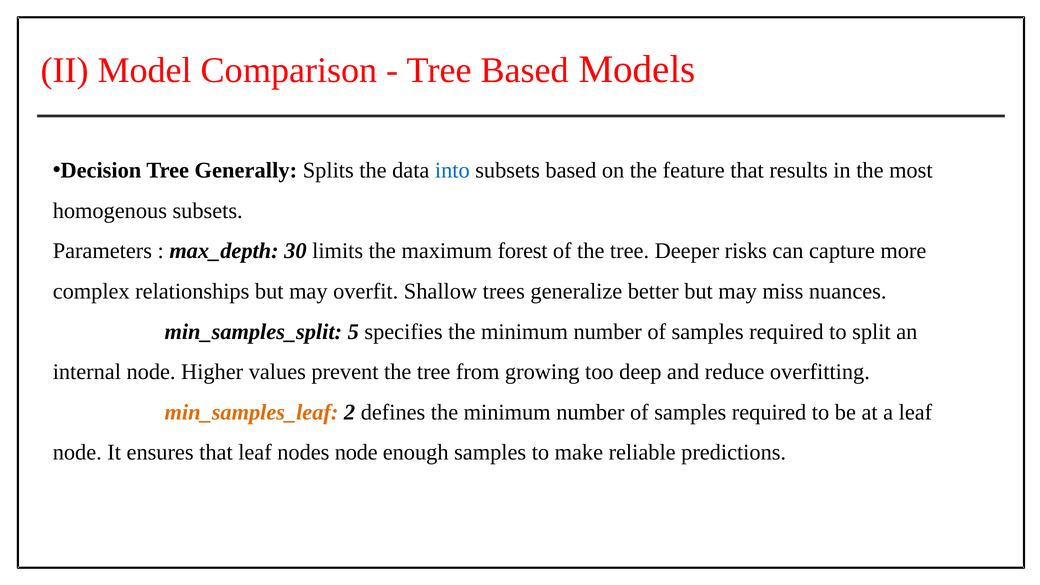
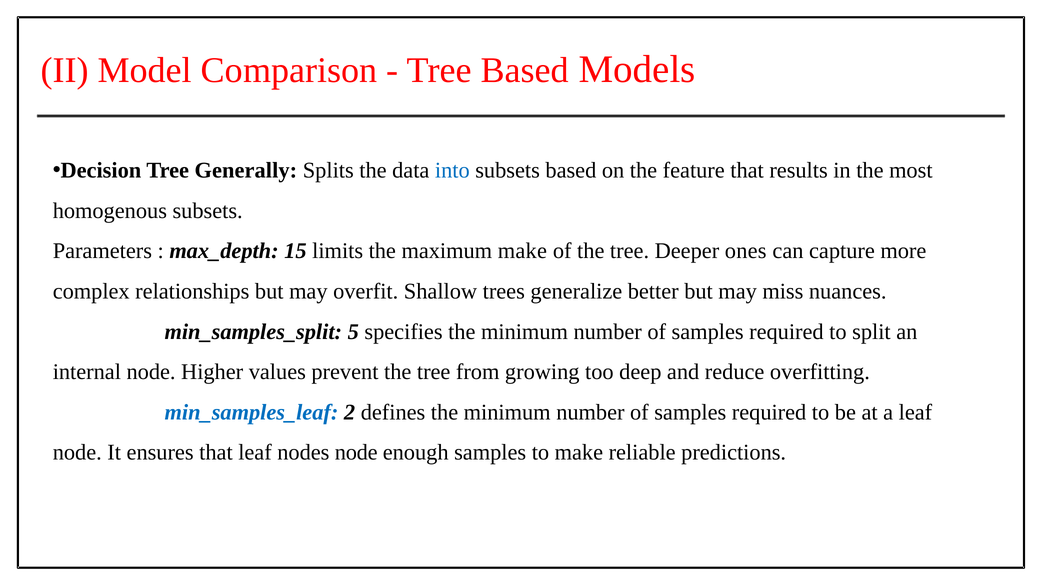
30: 30 -> 15 (295, 251)
maximum forest: forest -> make (522, 251)
risks: risks -> ones (746, 251)
min_samples_leaf colour: orange -> blue (251, 412)
